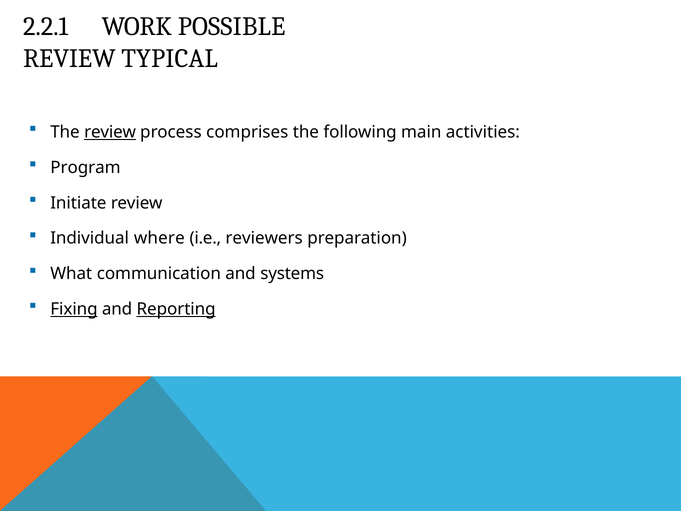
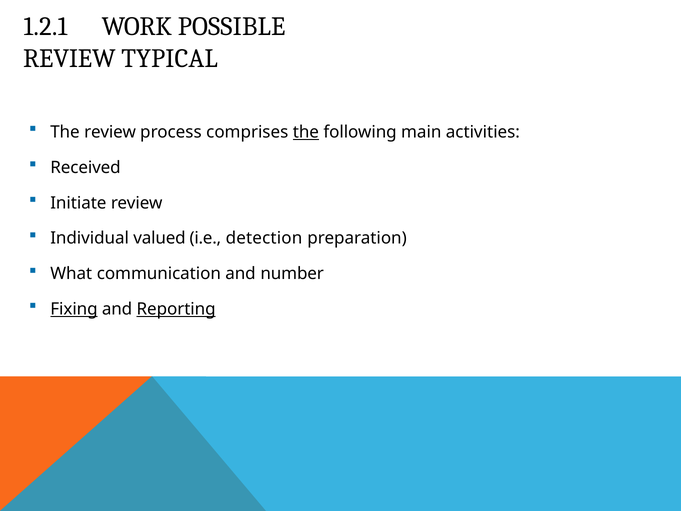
2.2.1: 2.2.1 -> 1.2.1 (45, 27)
review underline: present -> none (110, 132)
the underline: none -> present (306, 132)
Program: Program -> Received (86, 167)
where: where -> valued (160, 238)
reviewers: reviewers -> detection (264, 238)
systems: systems -> number (292, 274)
